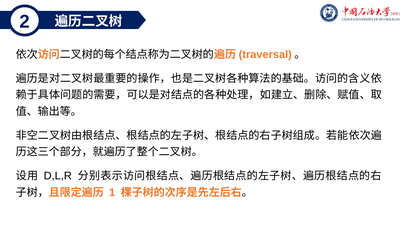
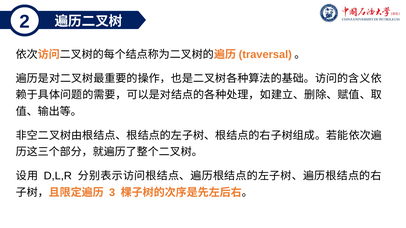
1: 1 -> 3 (112, 193)
